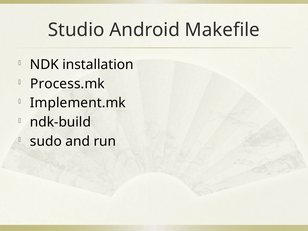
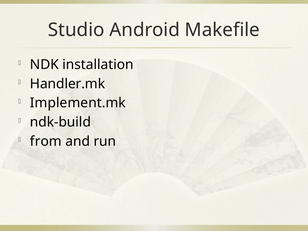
Process.mk: Process.mk -> Handler.mk (68, 84)
sudo: sudo -> from (46, 141)
